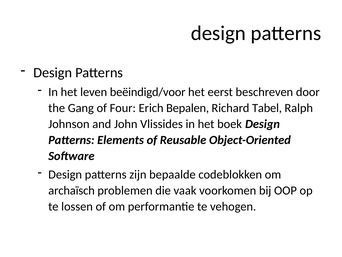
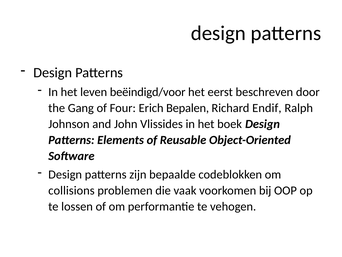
Tabel: Tabel -> Endif (267, 108)
archaïsch: archaïsch -> collisions (71, 190)
